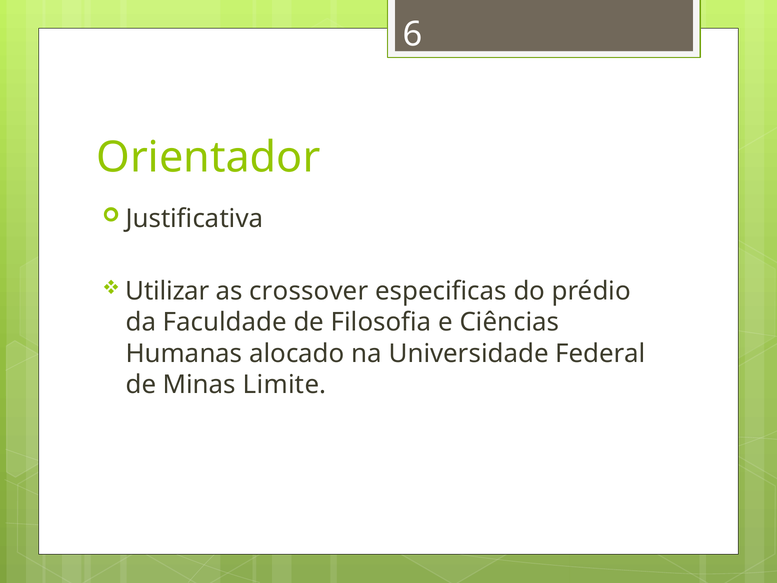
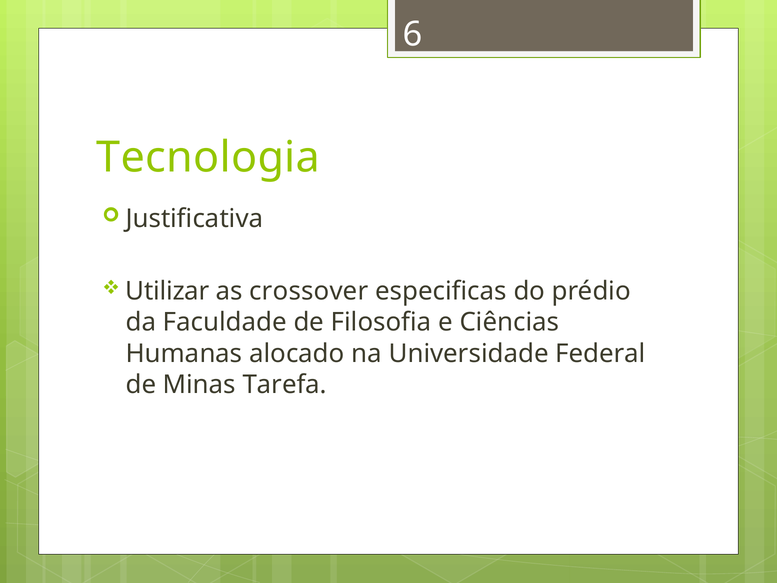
Orientador: Orientador -> Tecnologia (208, 158)
Limite: Limite -> Tarefa (285, 384)
